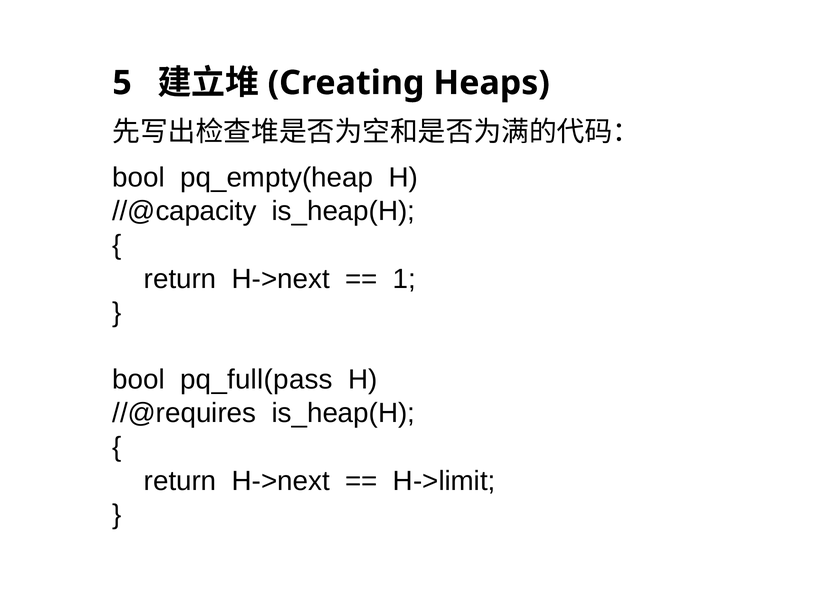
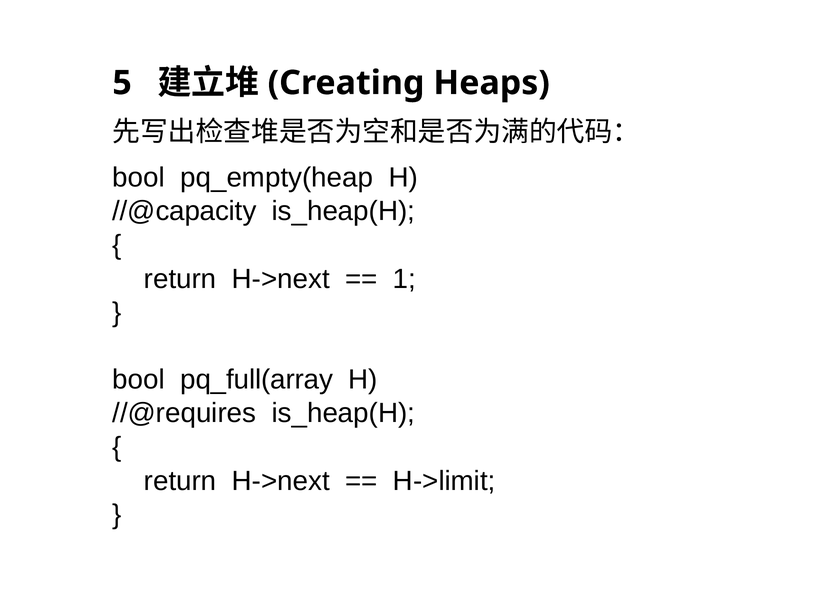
pq_full(pass: pq_full(pass -> pq_full(array (257, 380)
